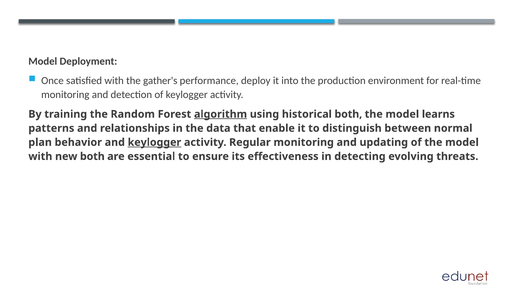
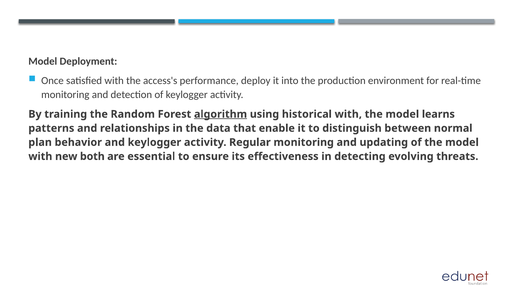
gather's: gather's -> access's (160, 81)
historical both: both -> with (348, 114)
keylogger underline: present -> none (154, 143)
